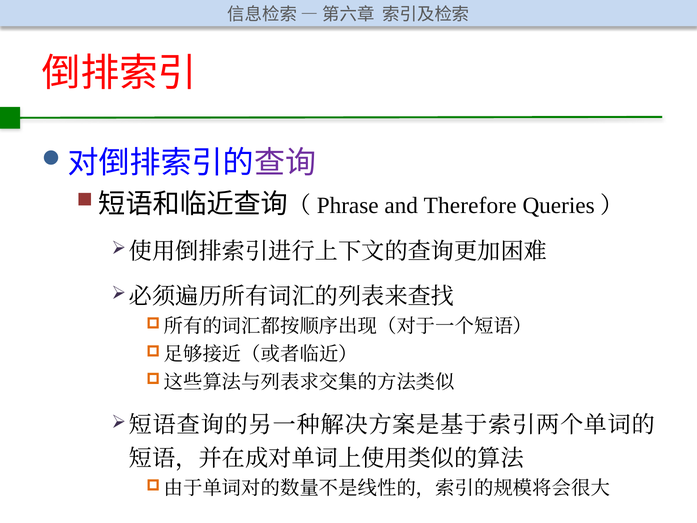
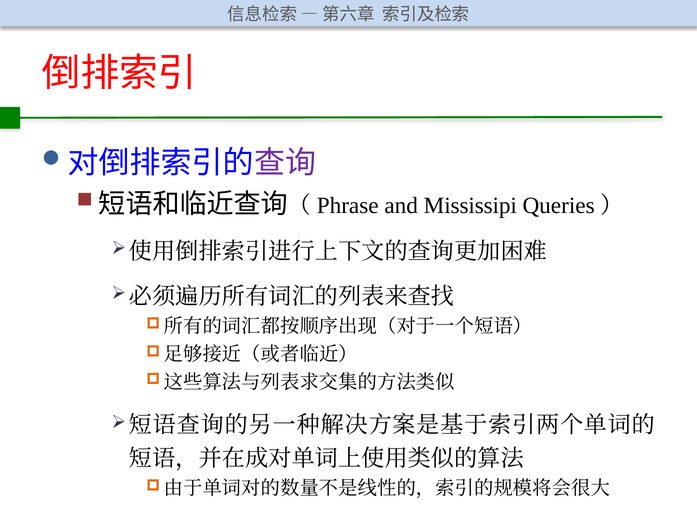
Therefore: Therefore -> Mississipi (470, 205)
